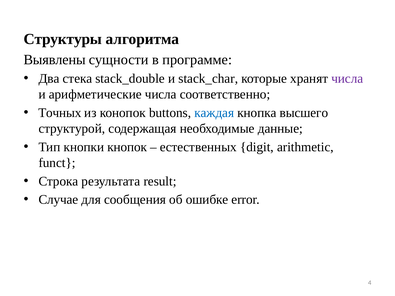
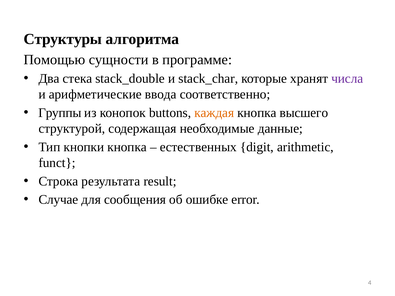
Выявлены: Выявлены -> Помощью (55, 60)
арифметические числа: числа -> ввода (161, 94)
Точных: Точных -> Группы (60, 113)
каждая colour: blue -> orange (214, 113)
кнопки кнопок: кнопок -> кнопка (127, 147)
